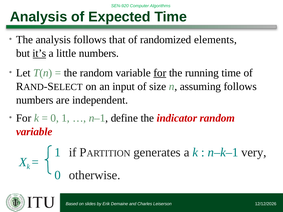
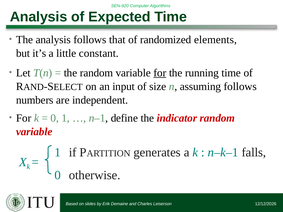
it’s underline: present -> none (39, 53)
little numbers: numbers -> constant (99, 53)
very: very -> falls (254, 153)
